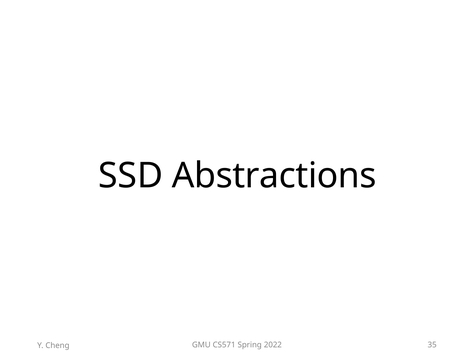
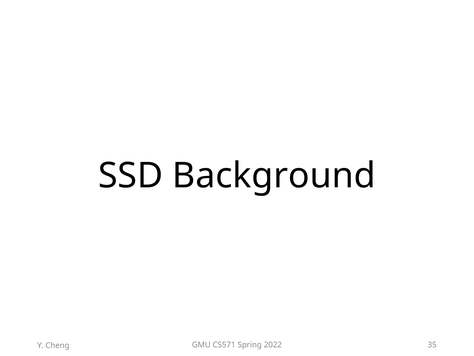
Abstractions: Abstractions -> Background (274, 176)
